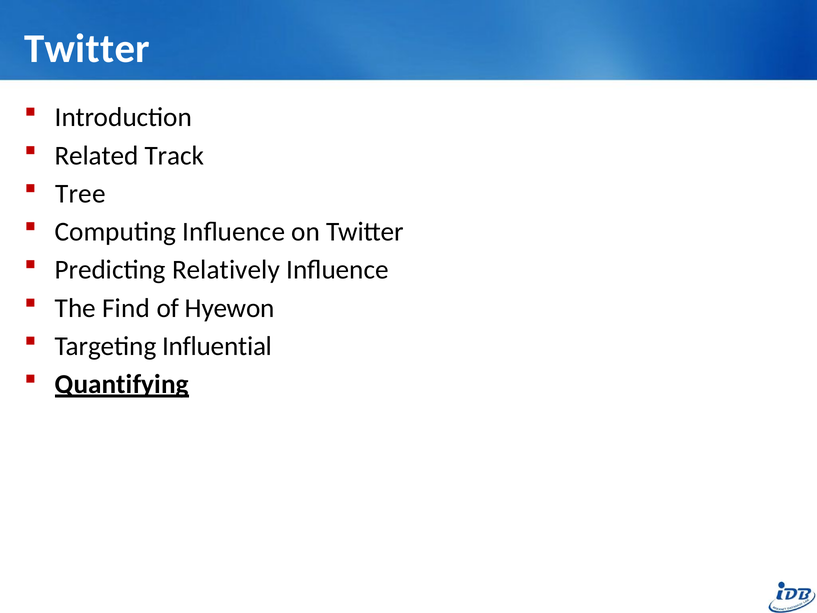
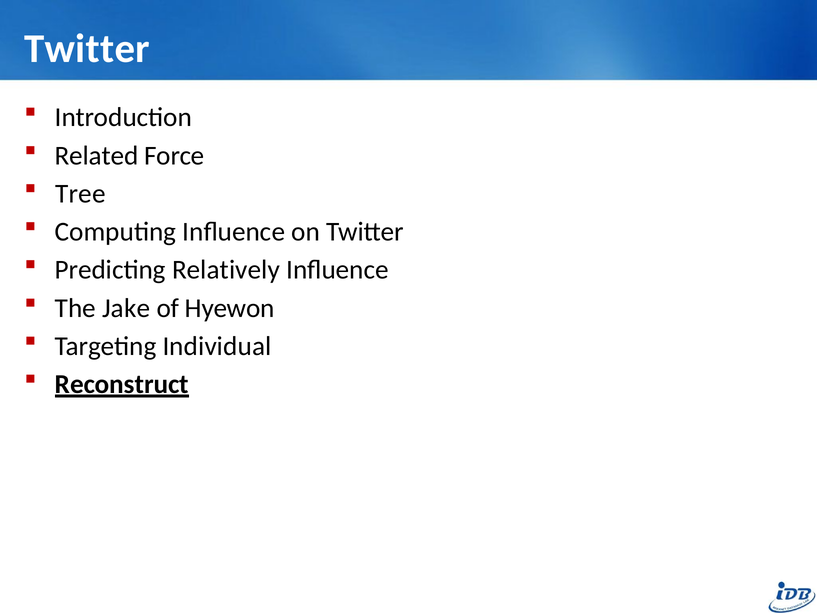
Track: Track -> Force (174, 155)
Find: Find -> Jake (126, 308)
Influential: Influential -> Individual (217, 346)
Quantifying: Quantifying -> Reconstruct (122, 384)
